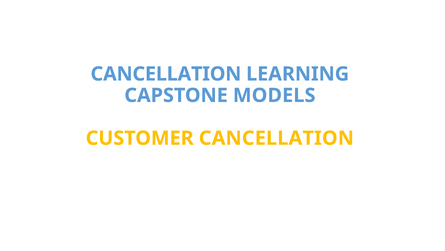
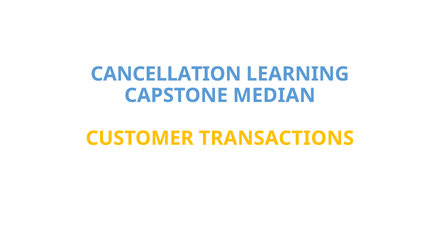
MODELS: MODELS -> MEDIAN (274, 95)
CUSTOMER CANCELLATION: CANCELLATION -> TRANSACTIONS (276, 138)
